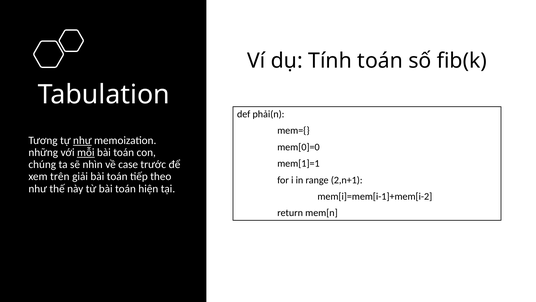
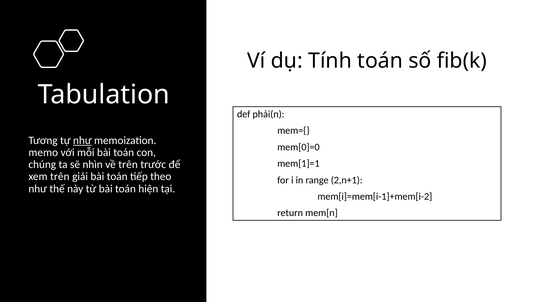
những: những -> memo (43, 152)
mỗi underline: present -> none (86, 152)
về case: case -> trên (128, 164)
